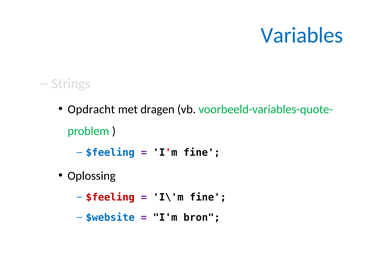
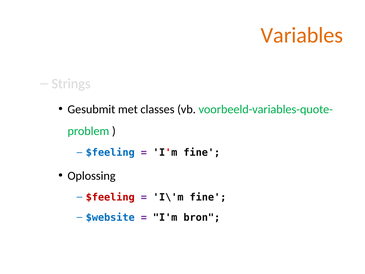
Variables colour: blue -> orange (302, 35)
Opdracht: Opdracht -> Gesubmit (91, 109)
dragen: dragen -> classes (157, 109)
